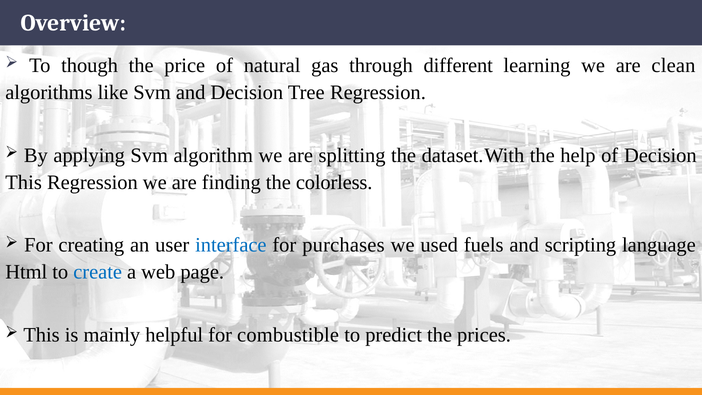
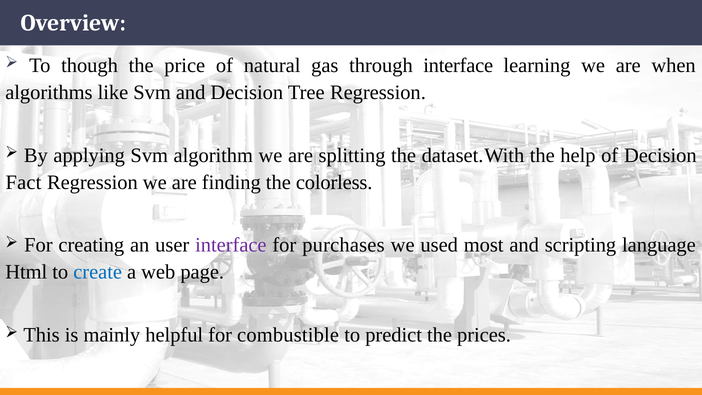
through different: different -> interface (458, 65)
clean: clean -> when (674, 65)
This: This -> Fact (24, 182)
interface colour: blue -> purple (231, 245)
fuels: fuels -> most (484, 245)
